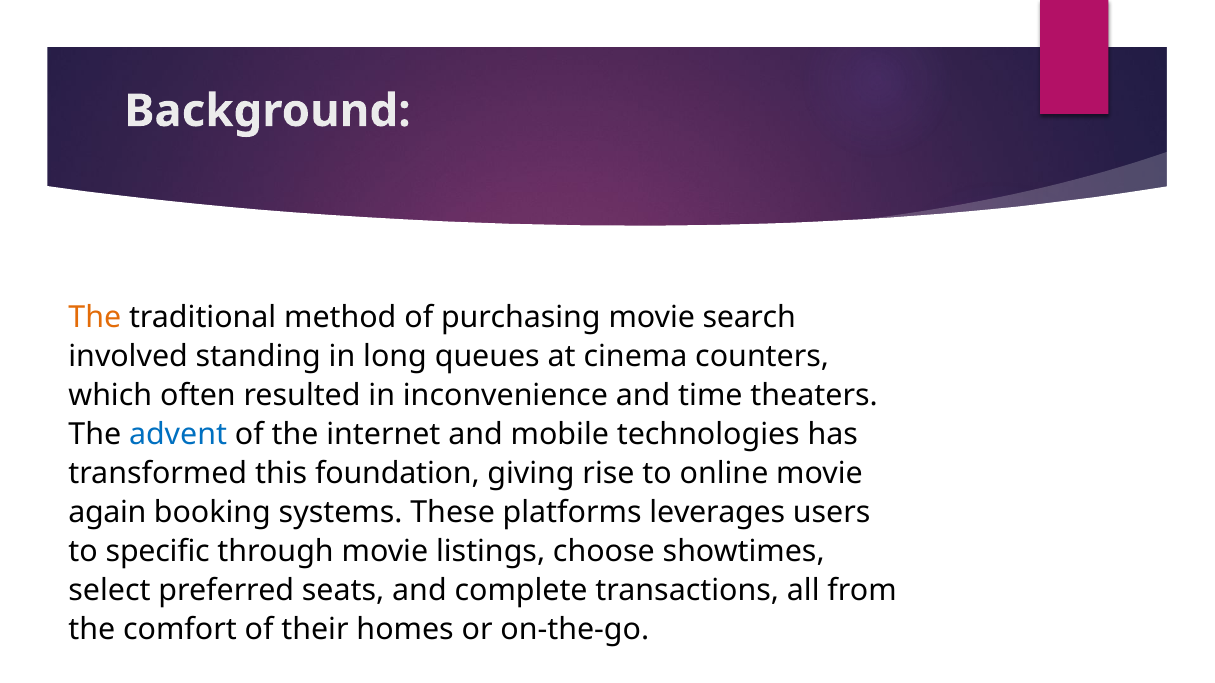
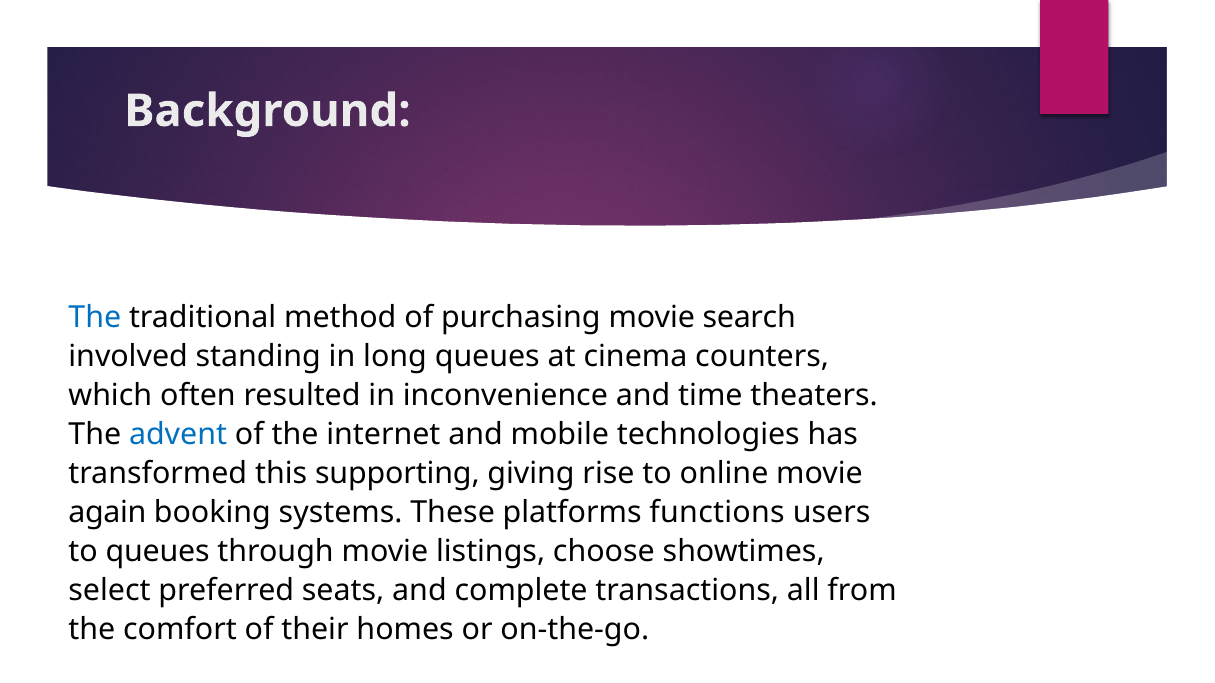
The colour: orange -> blue (95, 318)
foundation: foundation -> supporting (397, 474)
leverages: leverages -> functions (717, 513)
to specific: specific -> queues (158, 552)
